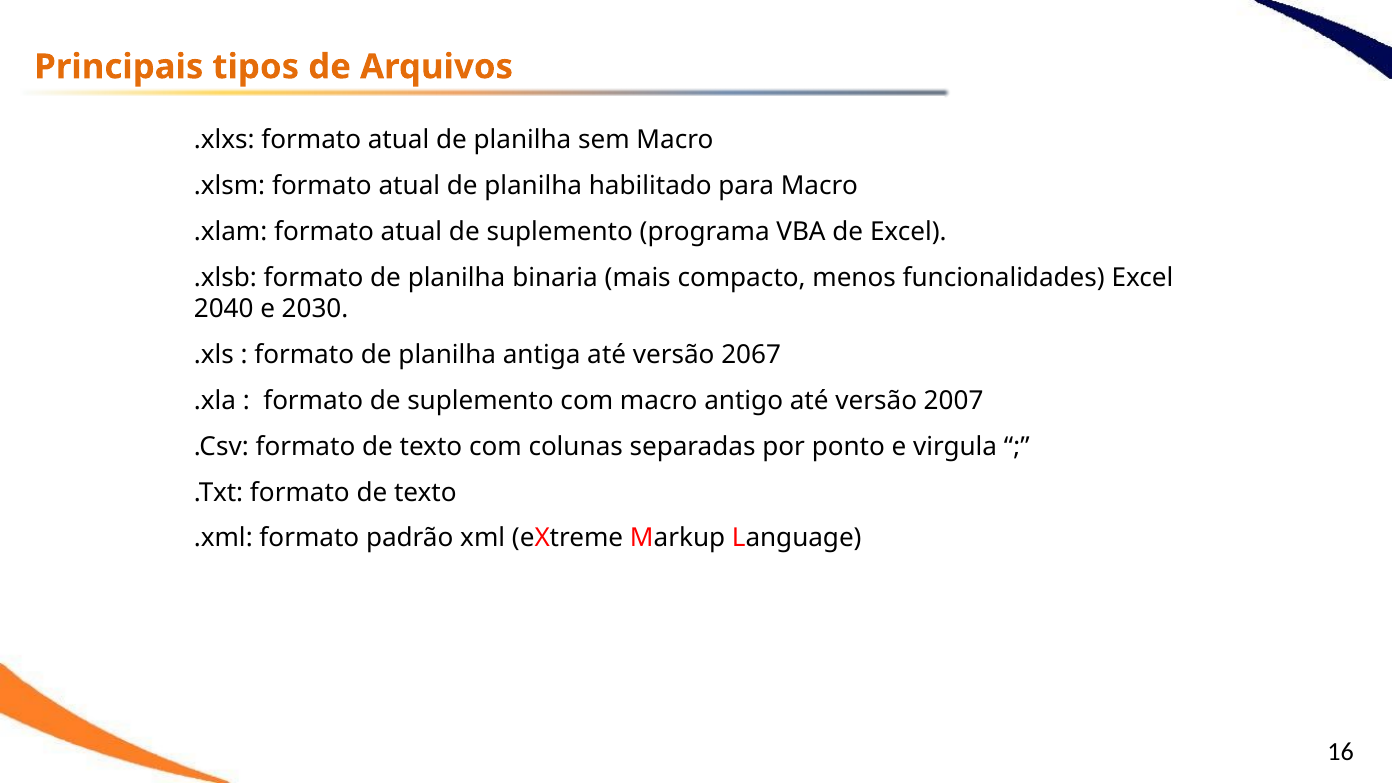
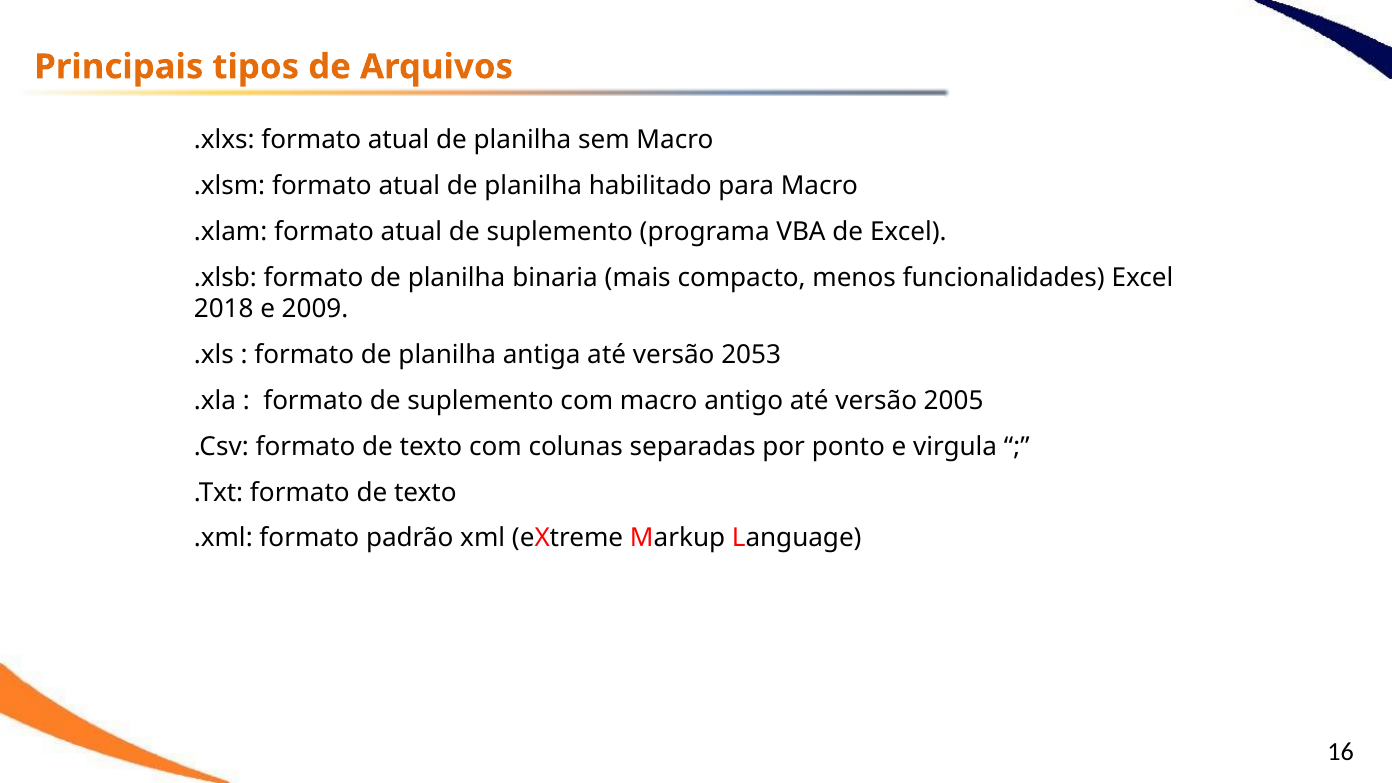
2040: 2040 -> 2018 (224, 309)
2030: 2030 -> 2009 (315, 309)
2067: 2067 -> 2053 (751, 355)
2007: 2007 -> 2005 (954, 401)
